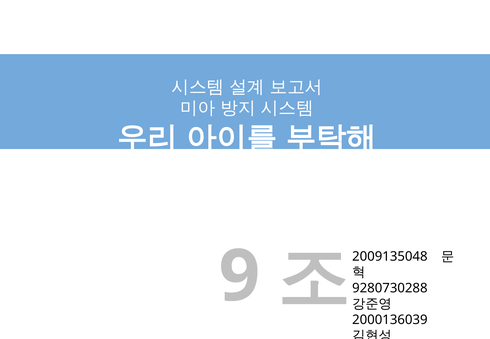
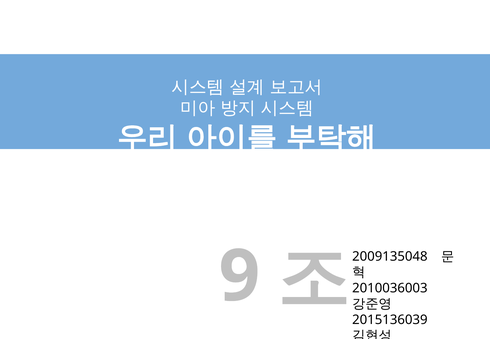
9280730288: 9280730288 -> 2010036003 (390, 288)
2000136039: 2000136039 -> 2015136039 (390, 320)
